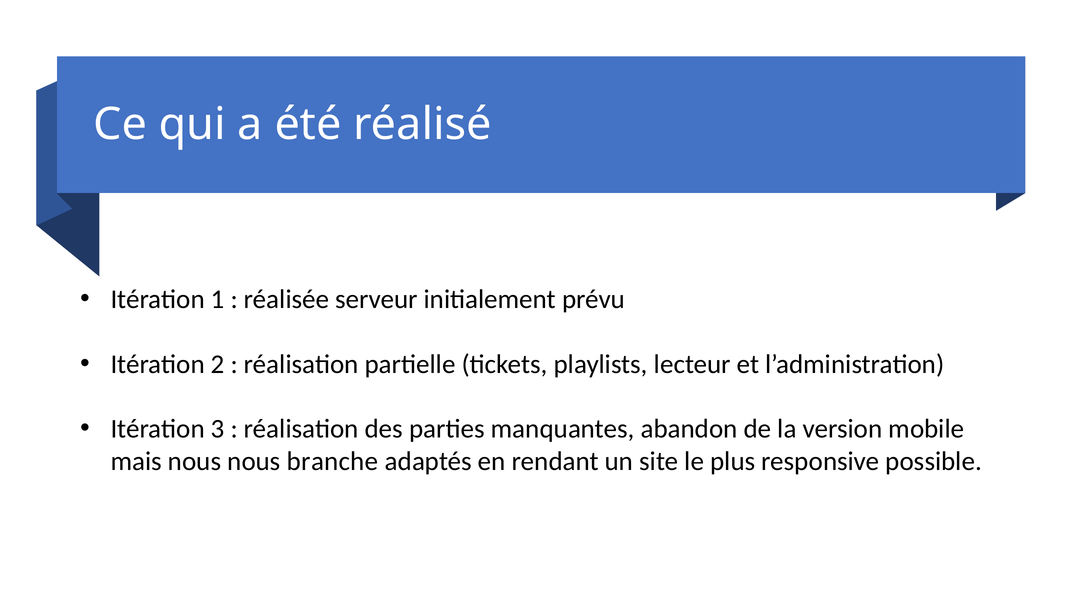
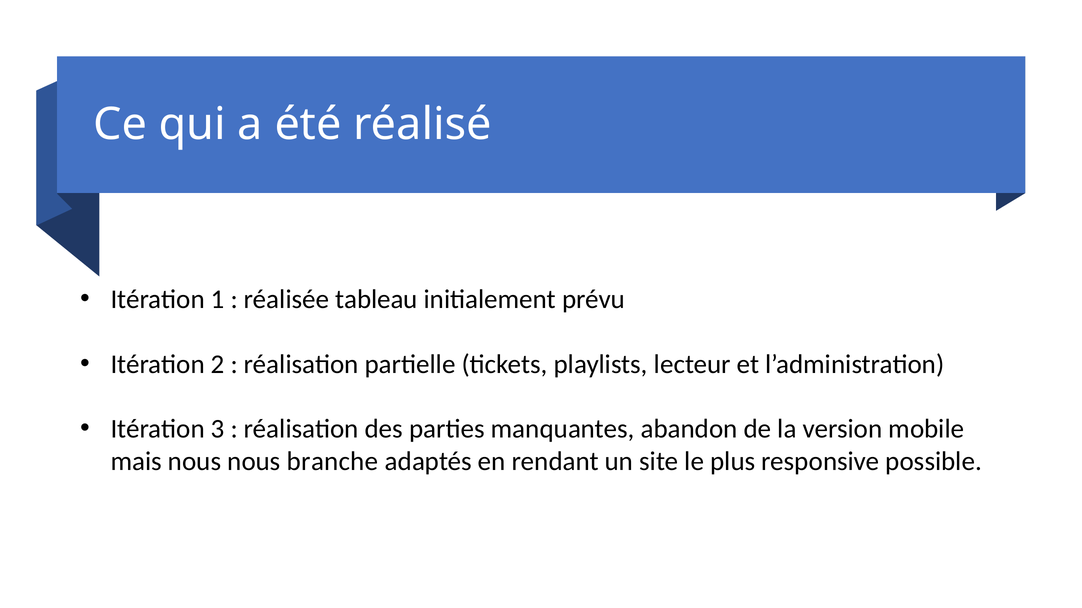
serveur: serveur -> tableau (377, 300)
